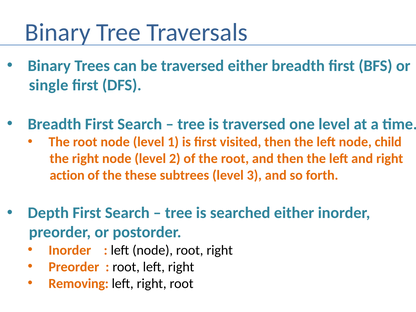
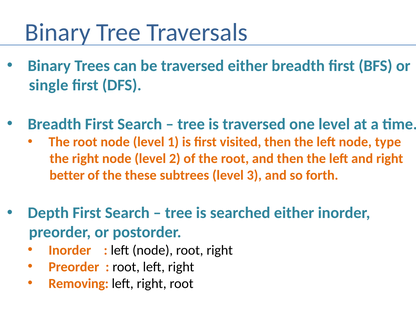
child: child -> type (388, 142)
action: action -> better (67, 175)
